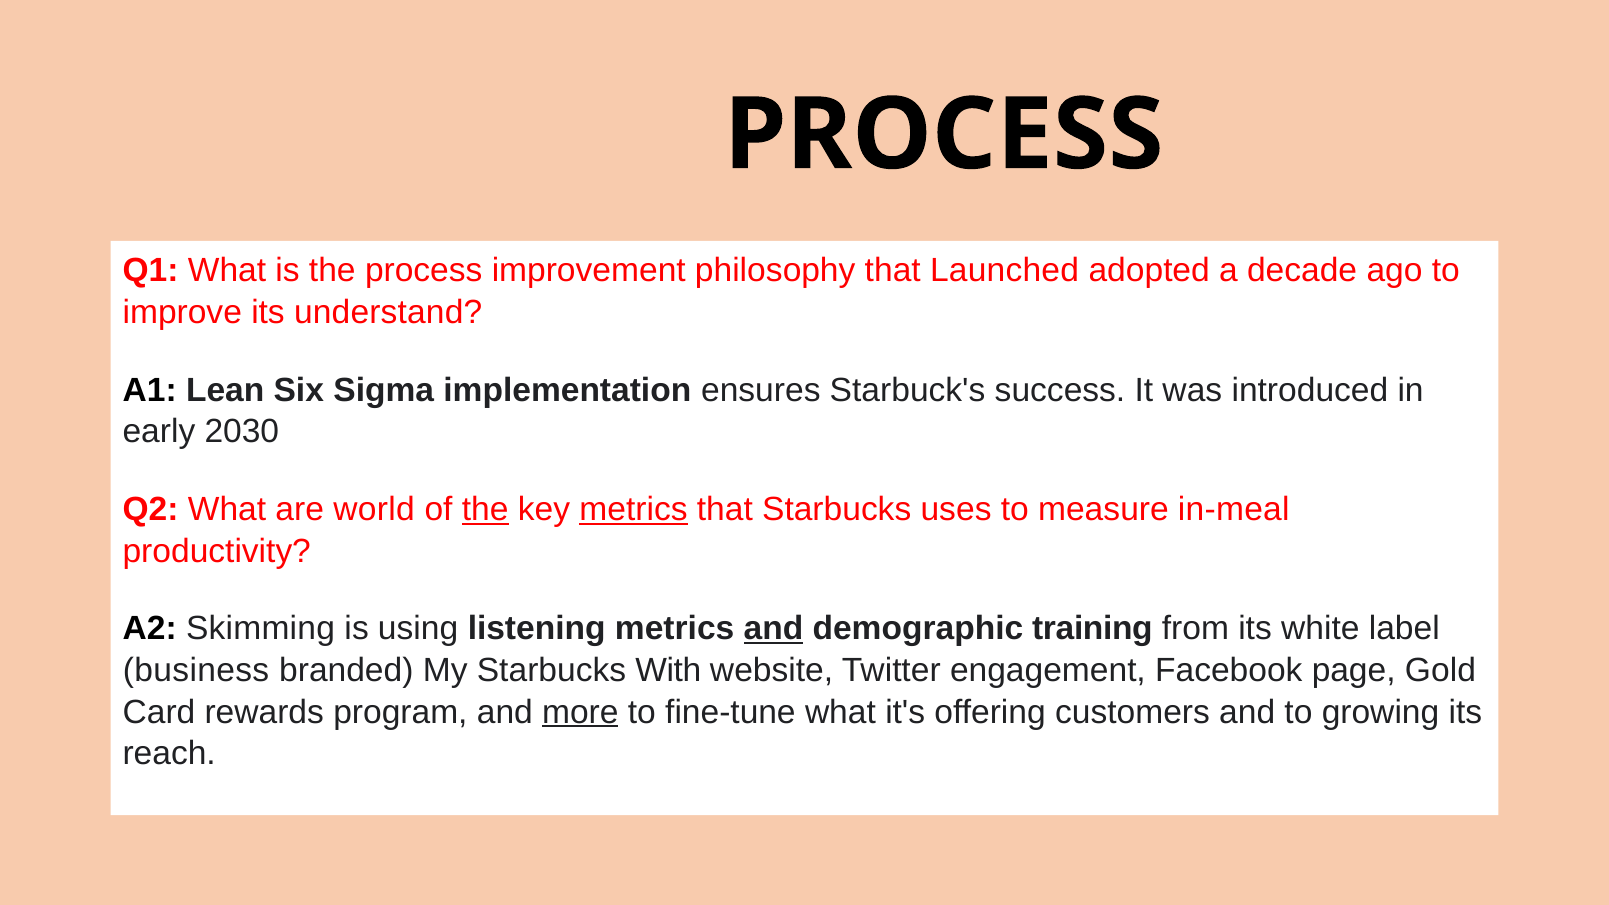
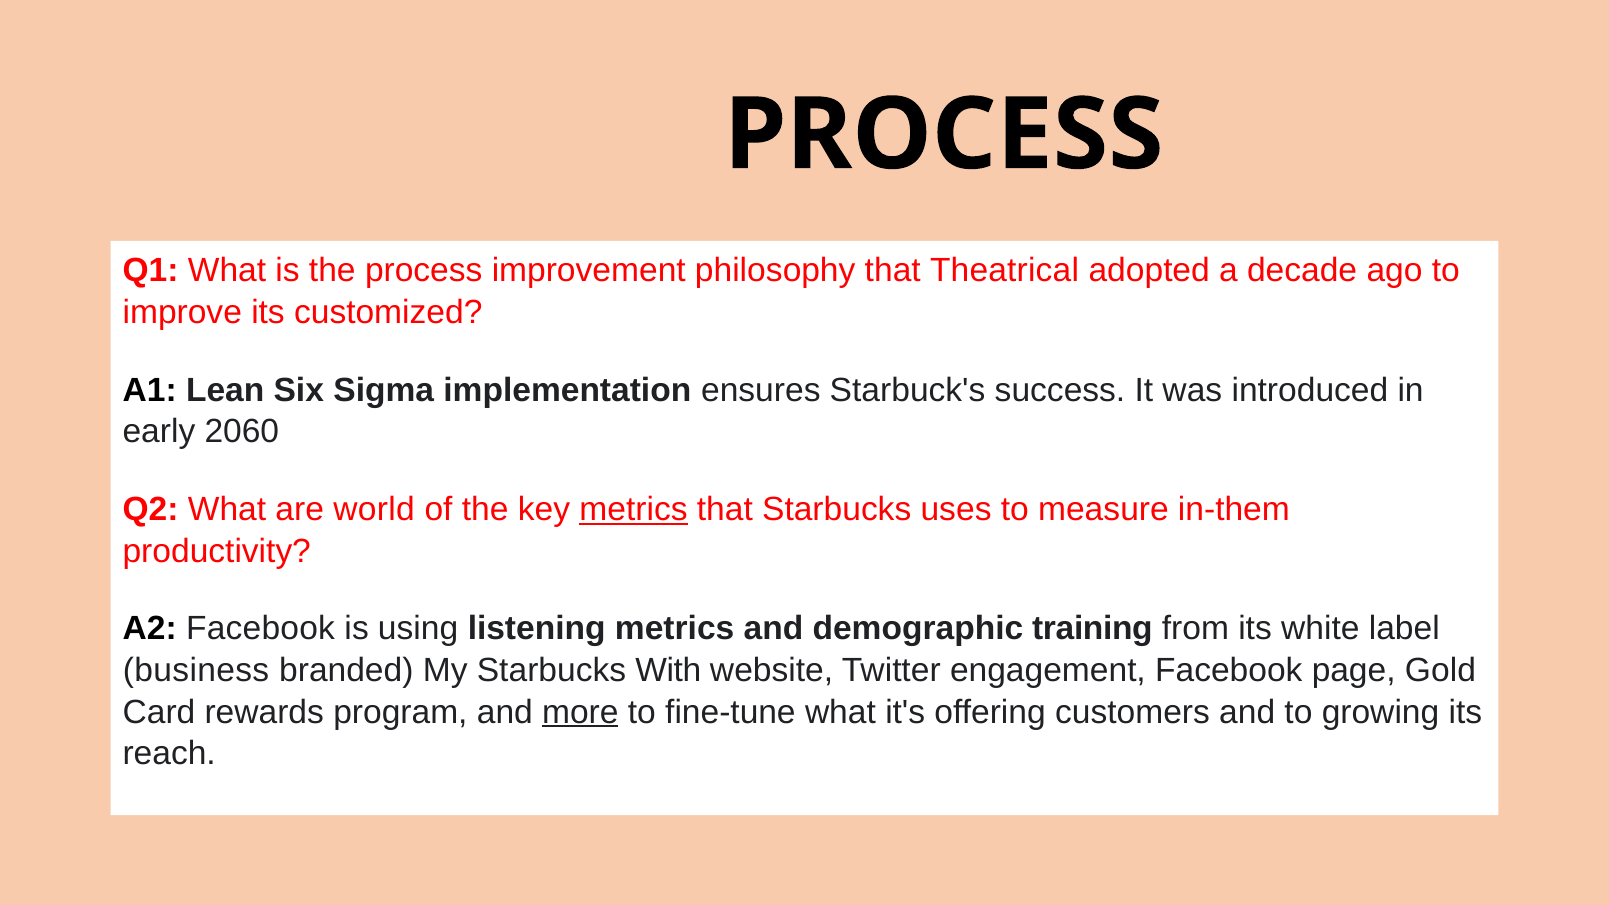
Launched: Launched -> Theatrical (1004, 271)
understand: understand -> customized (388, 312)
2030: 2030 -> 2060 (242, 432)
the underline: present -> none (485, 509)
in-meal: in-meal -> in-them (1234, 509)
A2 Skimming: Skimming -> Facebook (261, 629)
and underline: present -> none (773, 629)
